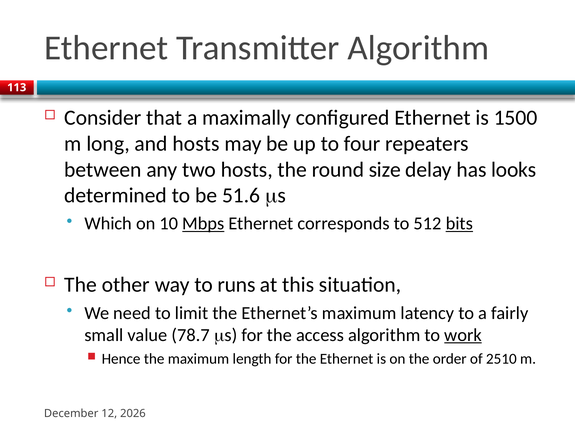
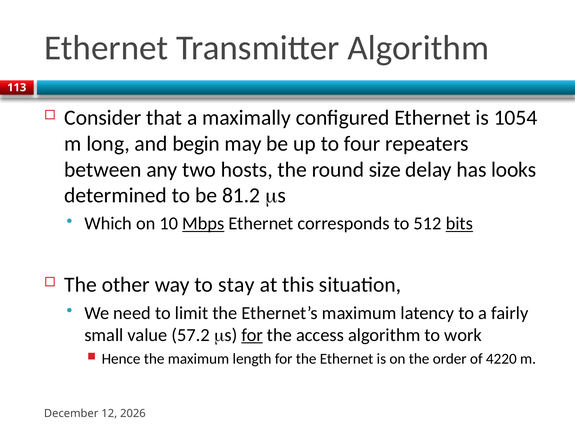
1500: 1500 -> 1054 (516, 118)
and hosts: hosts -> begin (196, 144)
51.6: 51.6 -> 81.2 (241, 196)
runs: runs -> stay (236, 285)
78.7: 78.7 -> 57.2 (191, 335)
for underline: none -> present (252, 335)
work underline: present -> none (463, 335)
2510: 2510 -> 4220 (501, 359)
